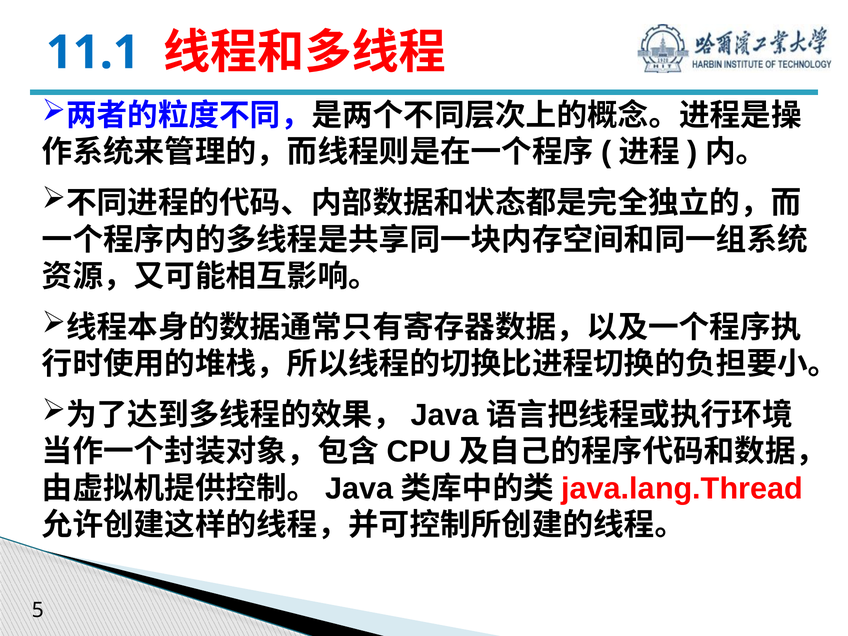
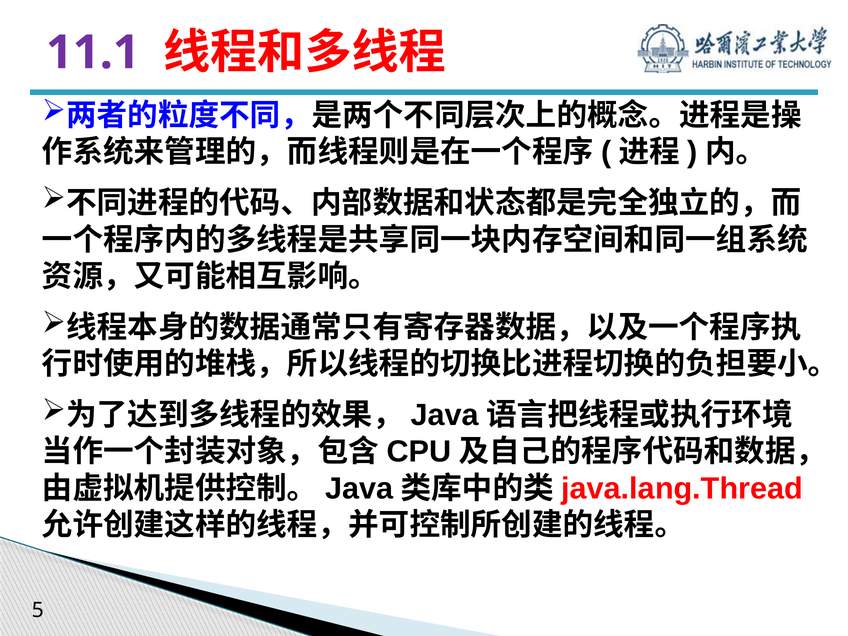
11.1 colour: blue -> purple (93, 53)
